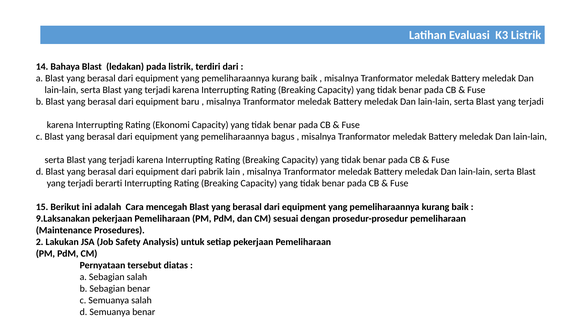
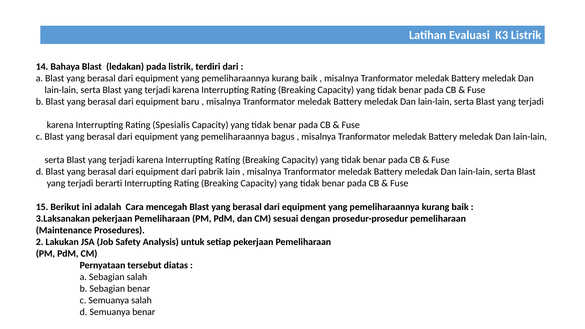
Ekonomi: Ekonomi -> Spesialis (171, 125)
9.Laksanakan: 9.Laksanakan -> 3.Laksanakan (63, 219)
